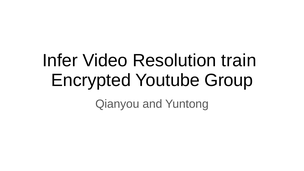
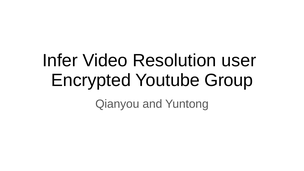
train: train -> user (239, 61)
